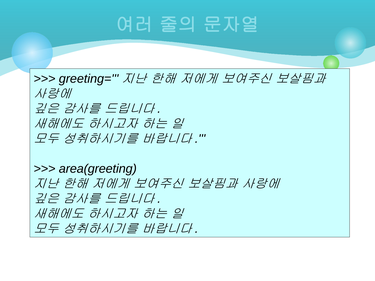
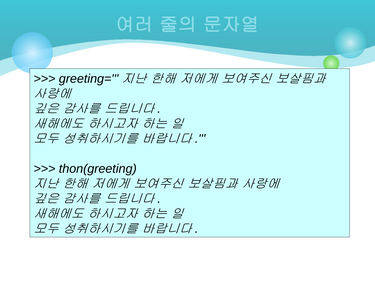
area(greeting: area(greeting -> thon(greeting (98, 169)
